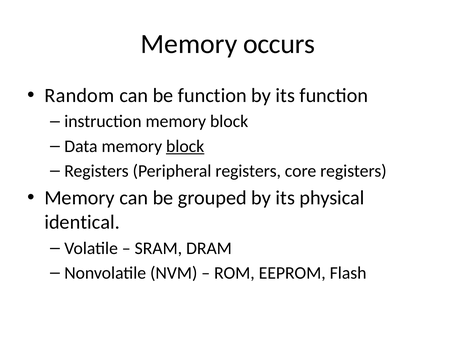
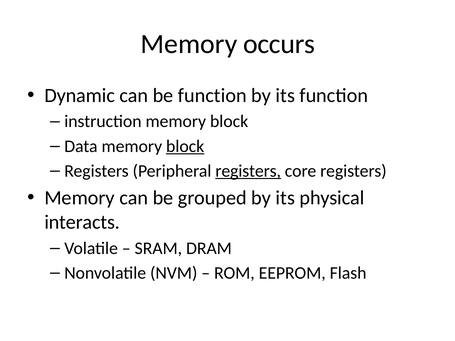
Random: Random -> Dynamic (80, 95)
registers underline: none -> present (248, 171)
identical: identical -> interacts (82, 222)
